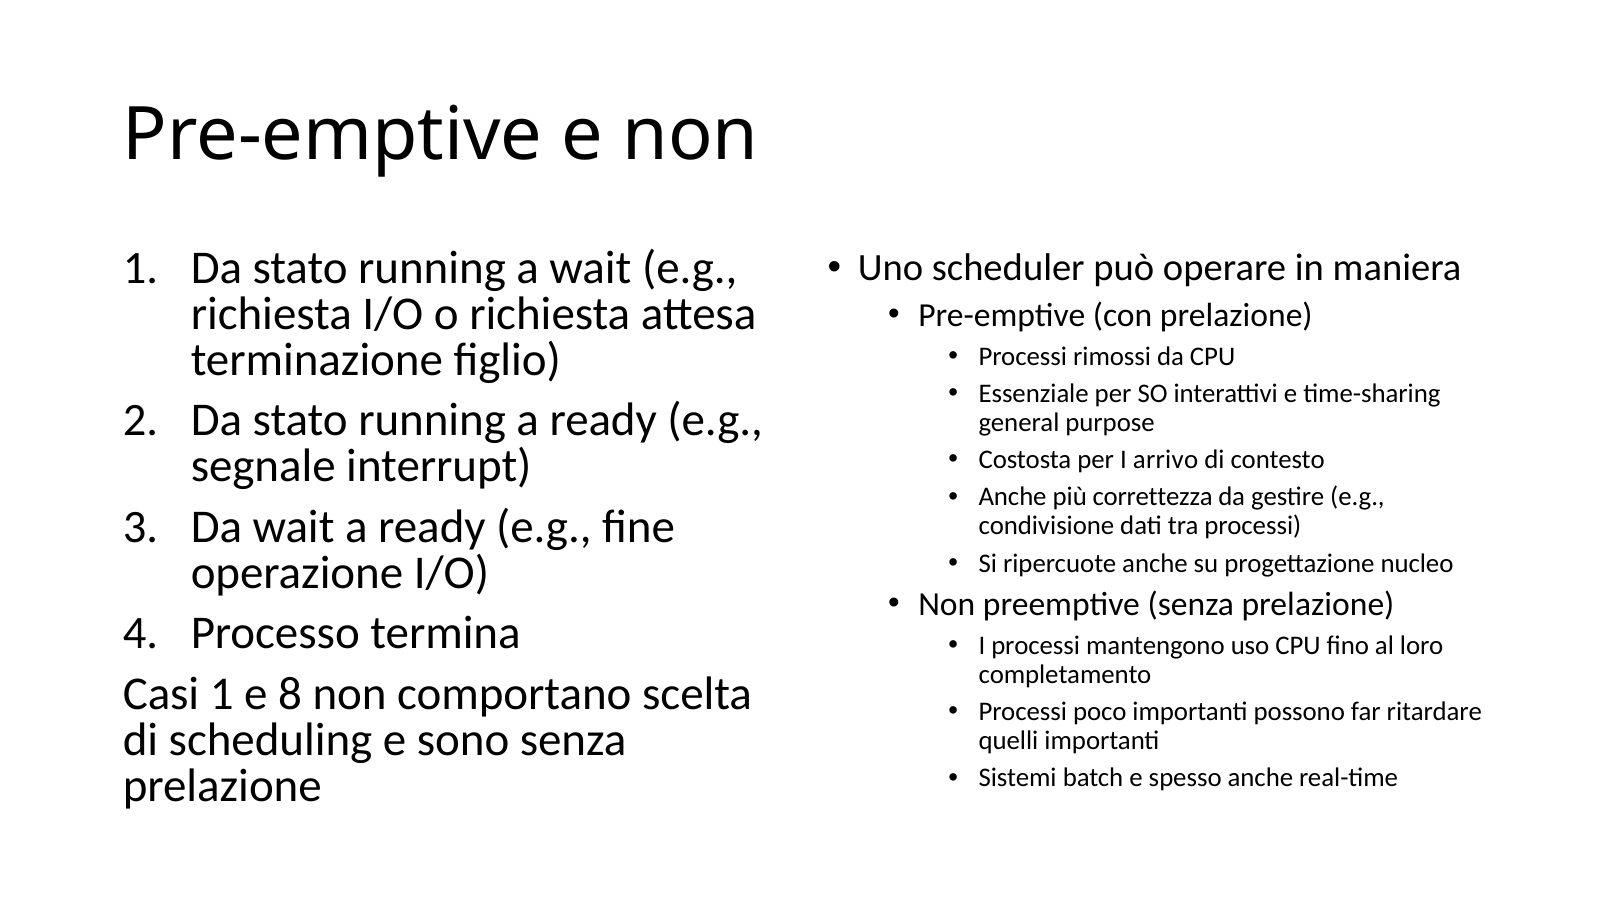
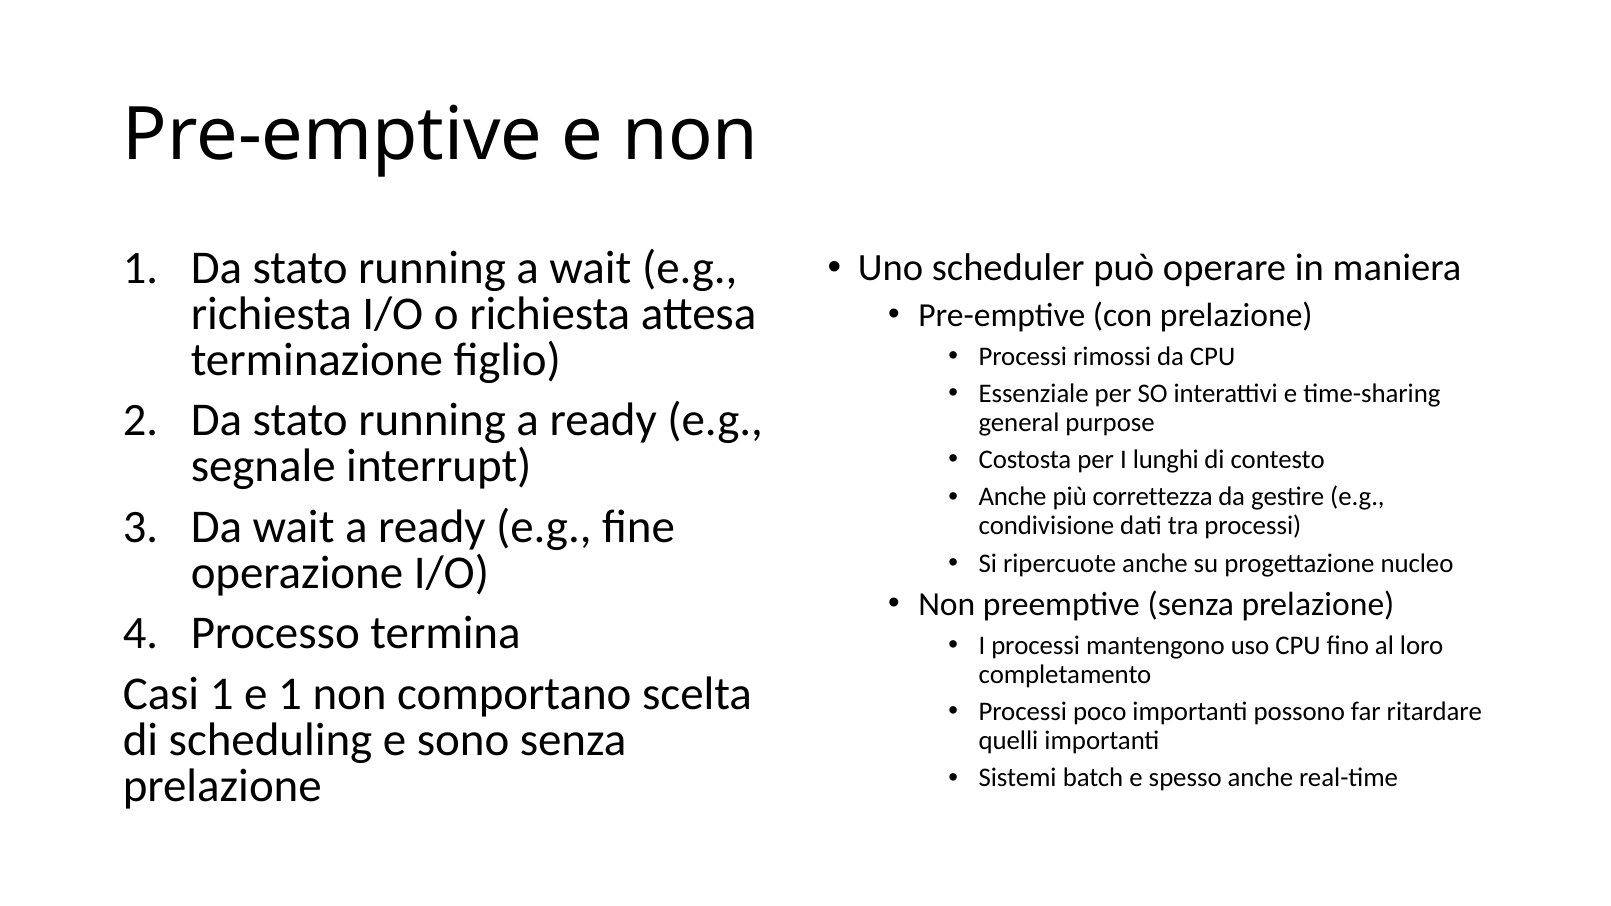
arrivo: arrivo -> lunghi (1166, 460)
e 8: 8 -> 1 (290, 694)
